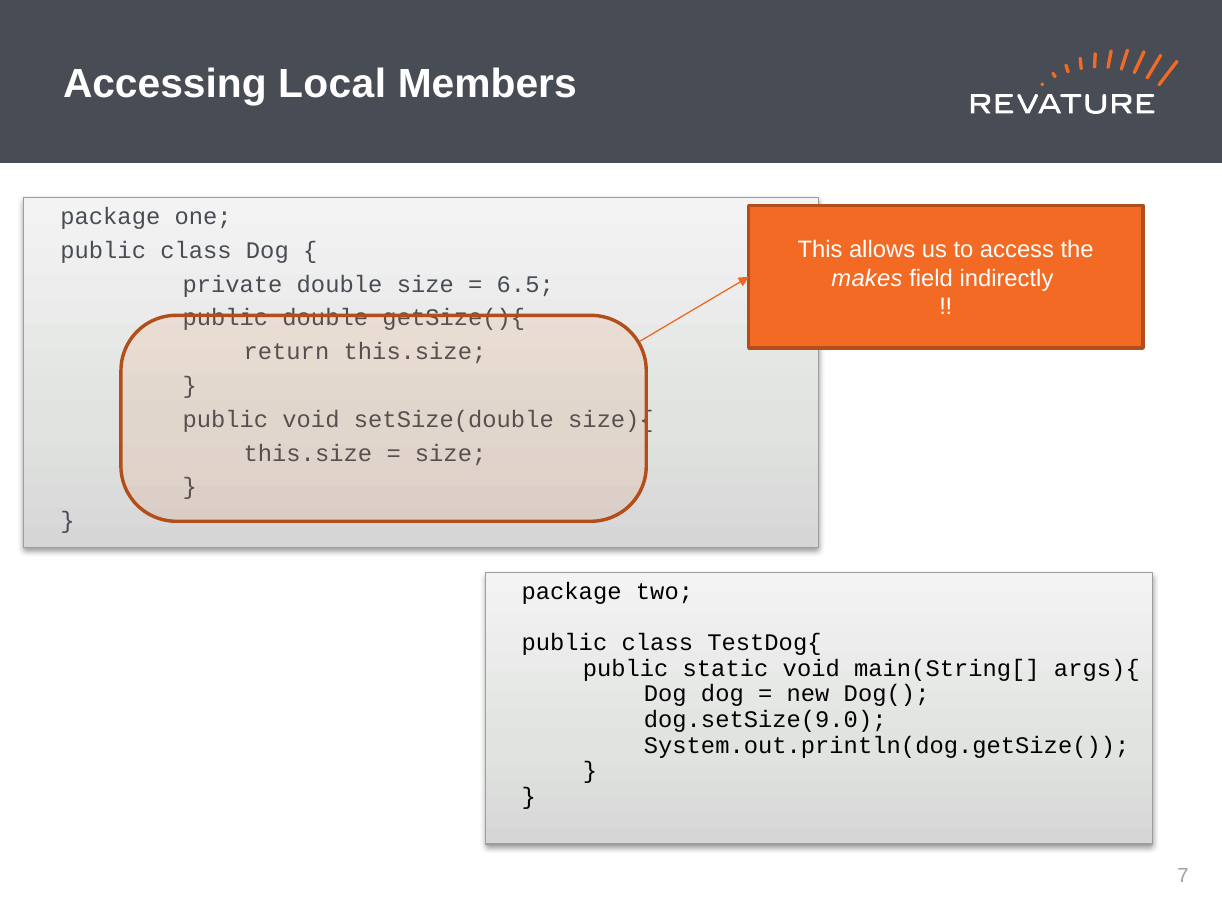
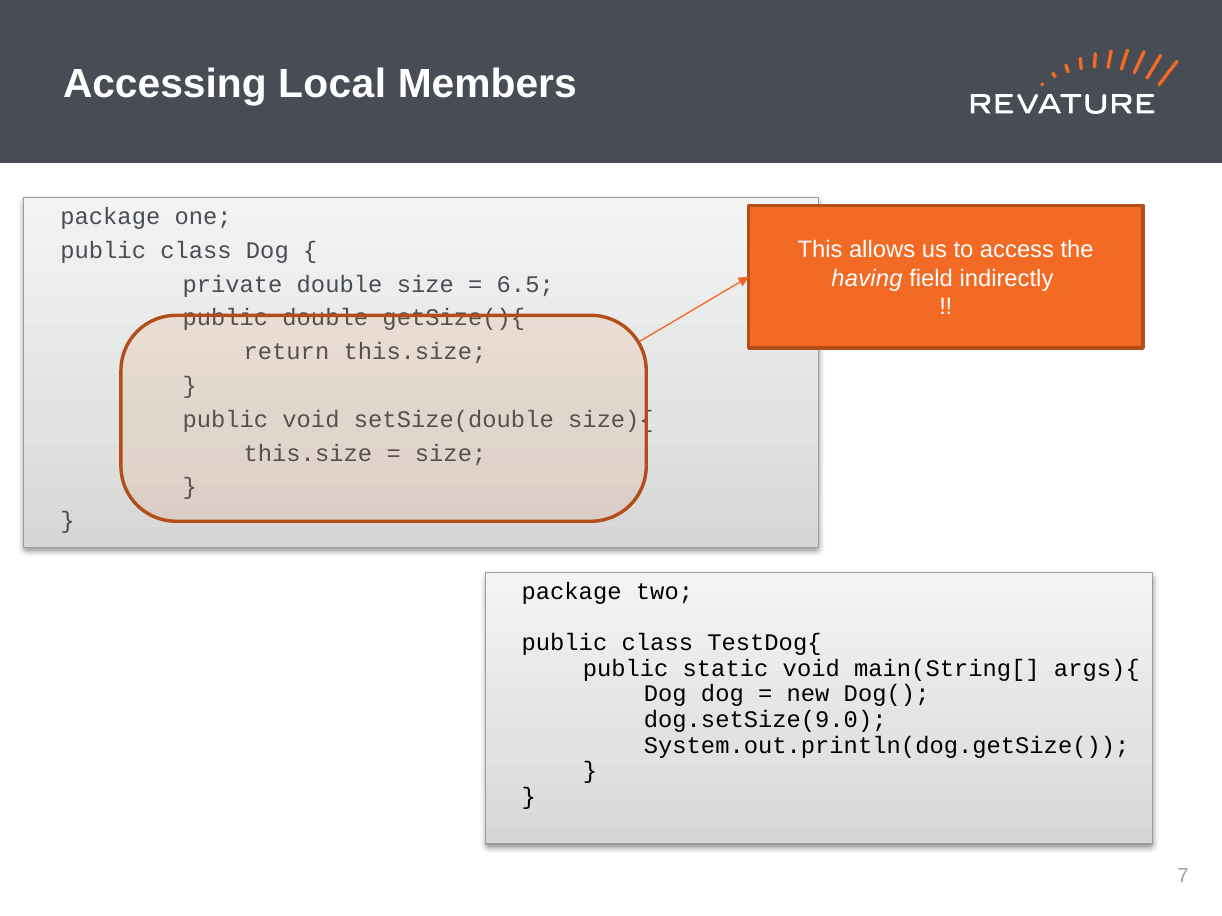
makes: makes -> having (867, 279)
